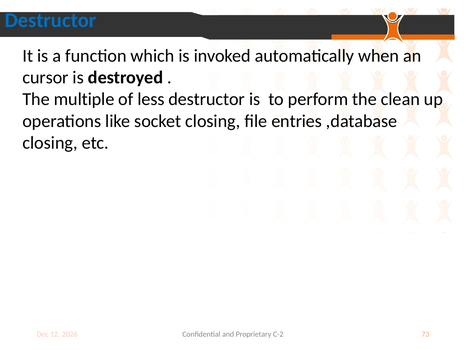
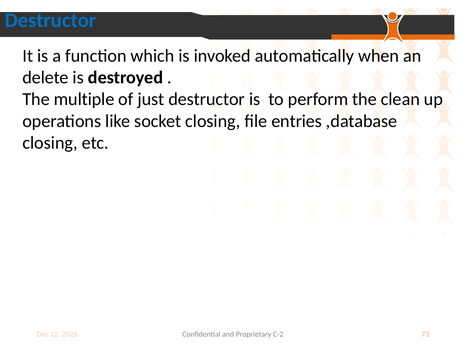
cursor: cursor -> delete (46, 77)
less: less -> just (151, 99)
